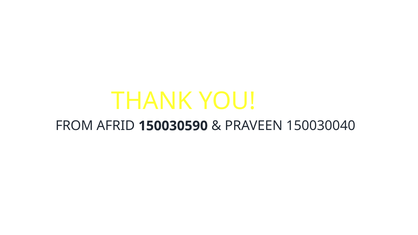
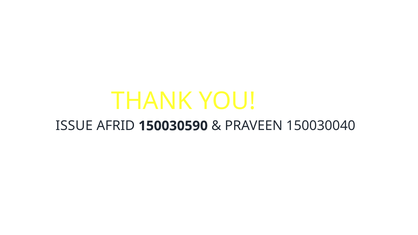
FROM: FROM -> ISSUE (74, 126)
